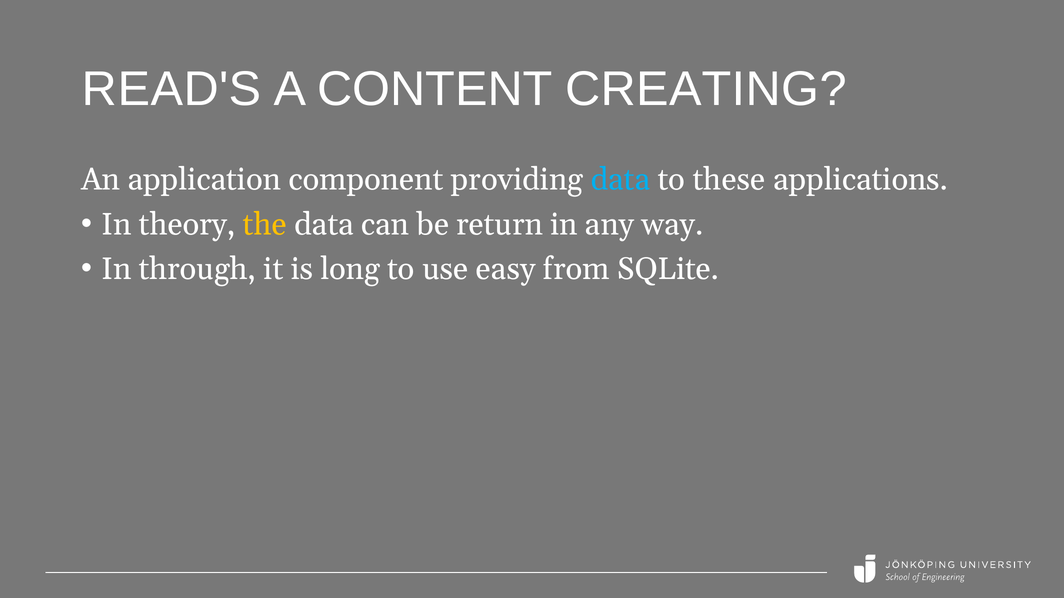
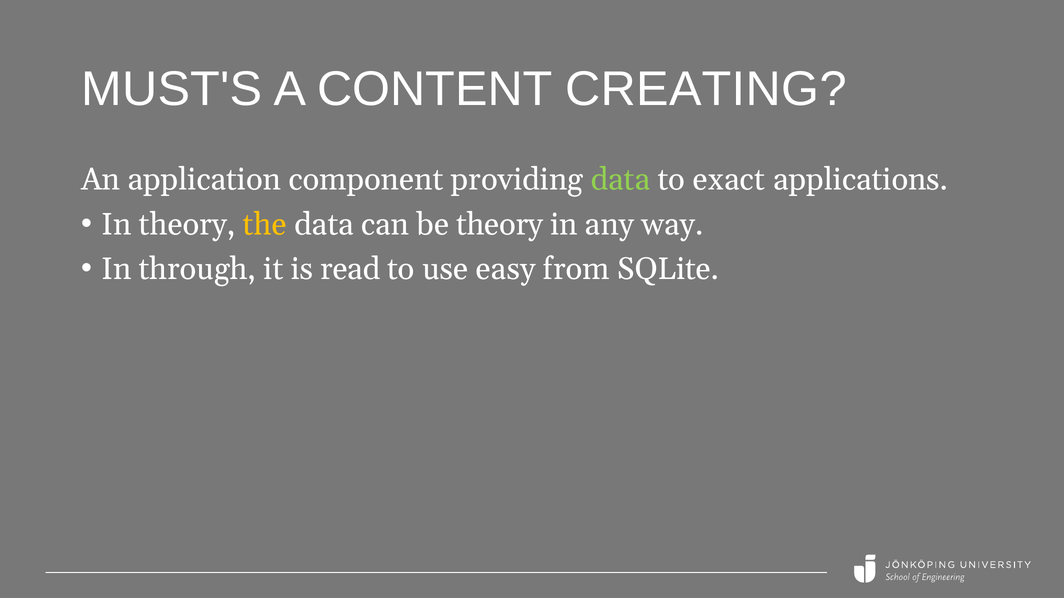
READ'S: READ'S -> MUST'S (172, 89)
data colour: light blue -> light green (620, 180)
these: these -> exact (729, 180)
be return: return -> theory (500, 225)
long: long -> read (350, 269)
